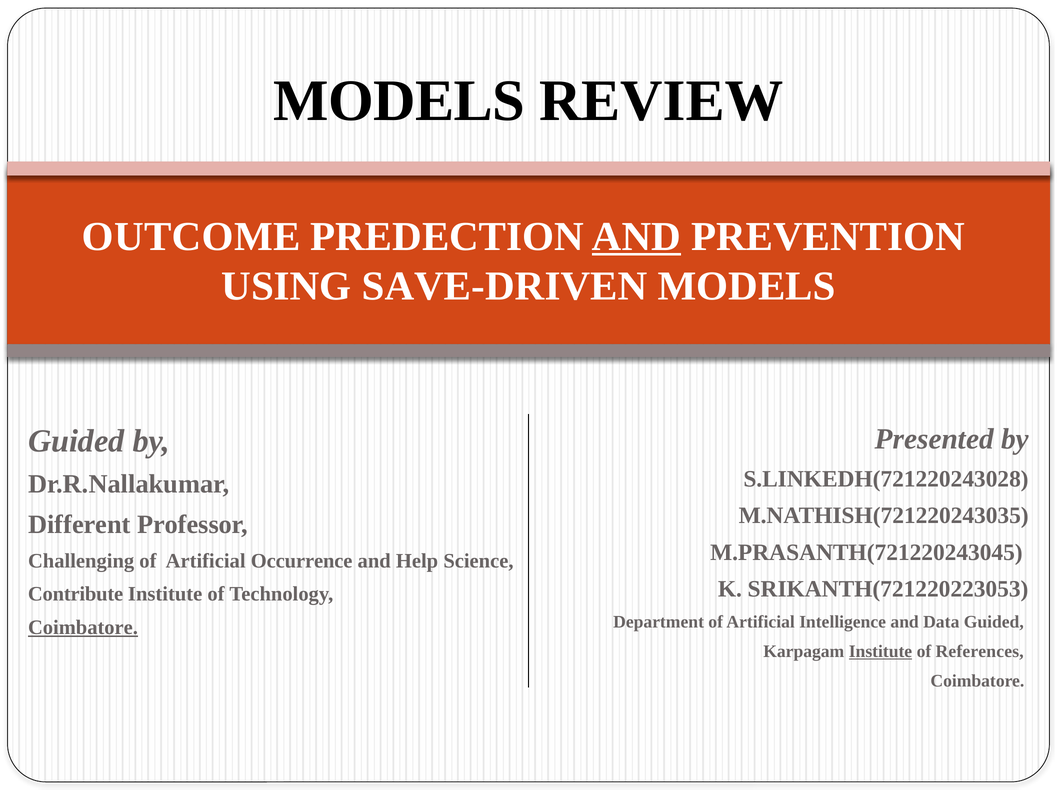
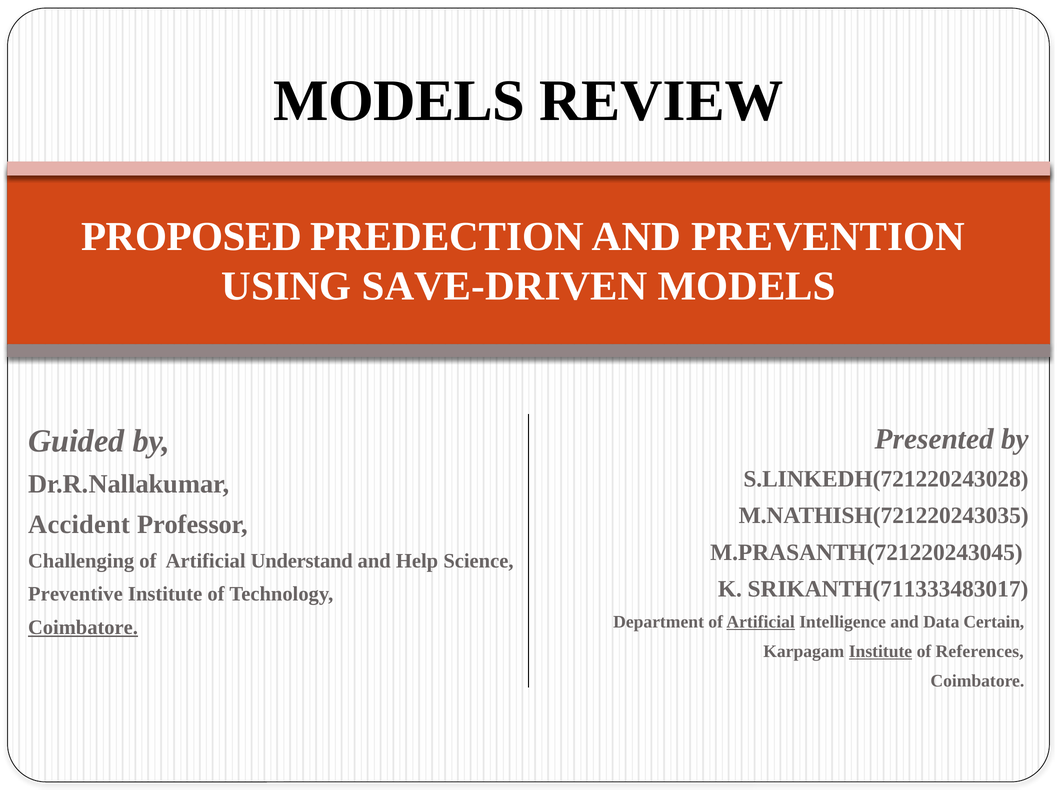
OUTCOME: OUTCOME -> PROPOSED (192, 237)
AND underline: present -> none (636, 237)
Different: Different -> Accident (79, 524)
Occurrence: Occurrence -> Understand (302, 561)
SRIKANTH(721220223053: SRIKANTH(721220223053 -> SRIKANTH(711333483017 (888, 589)
Contribute: Contribute -> Preventive (75, 594)
Artificial underline: none -> present (761, 622)
Data Guided: Guided -> Certain (994, 622)
